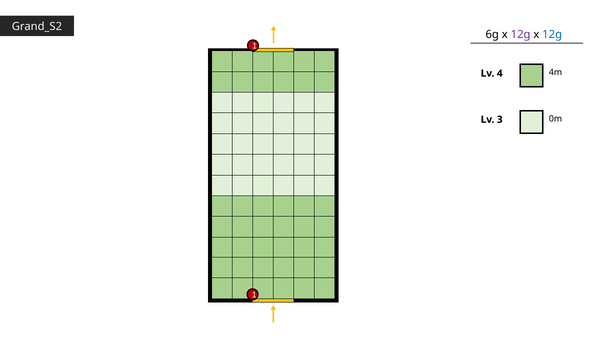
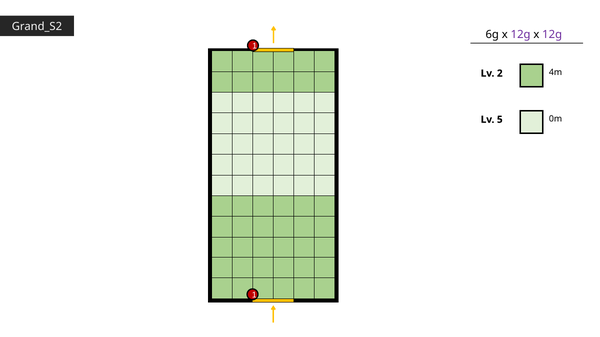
12g colour: blue -> purple (552, 35)
4: 4 -> 2 (500, 73)
3: 3 -> 5 (500, 120)
